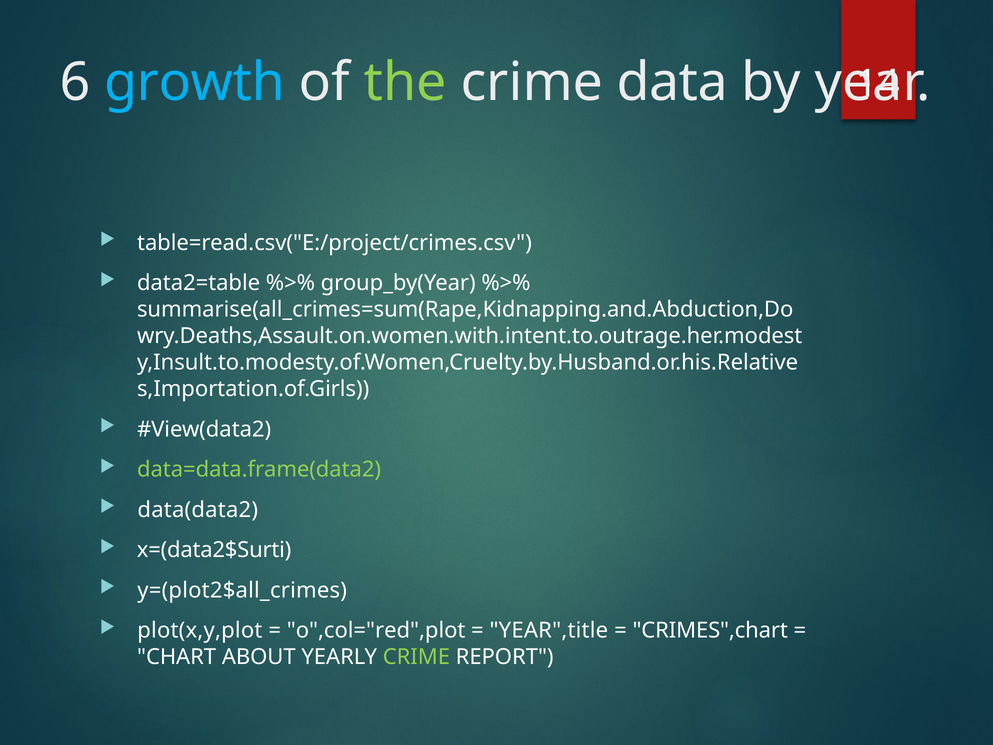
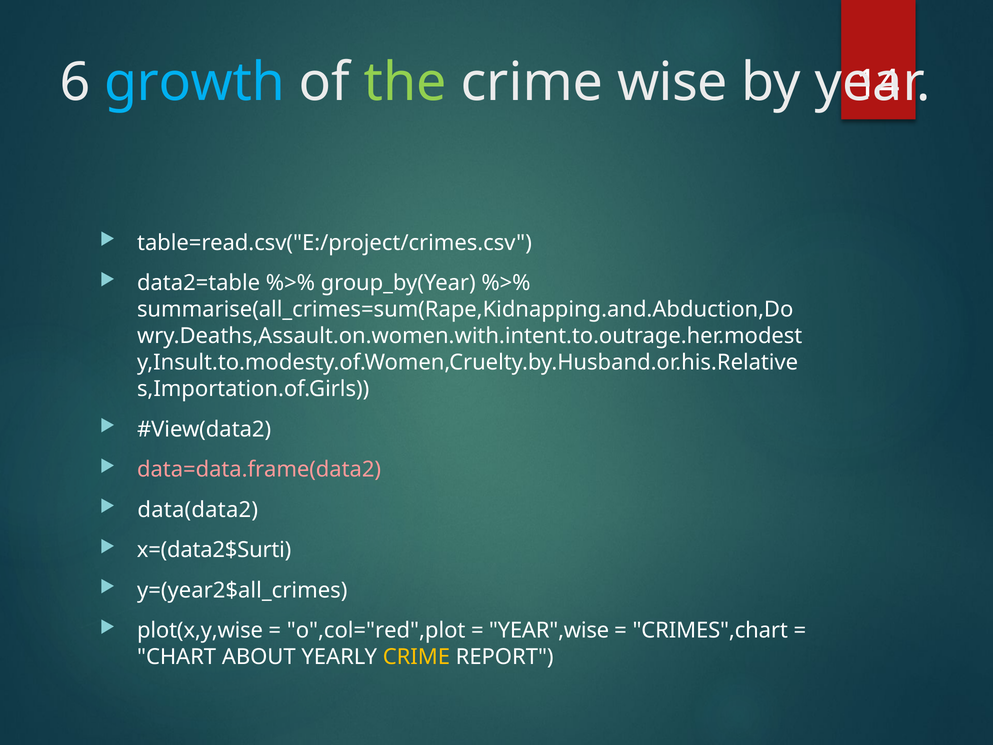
data: data -> wise (672, 82)
data=data.frame(data2 colour: light green -> pink (259, 469)
y=(plot2$all_crimes: y=(plot2$all_crimes -> y=(year2$all_crimes (242, 590)
plot(x,y,plot: plot(x,y,plot -> plot(x,y,wise (200, 630)
YEAR",title: YEAR",title -> YEAR",wise (549, 630)
CRIME colour: light green -> yellow (416, 657)
